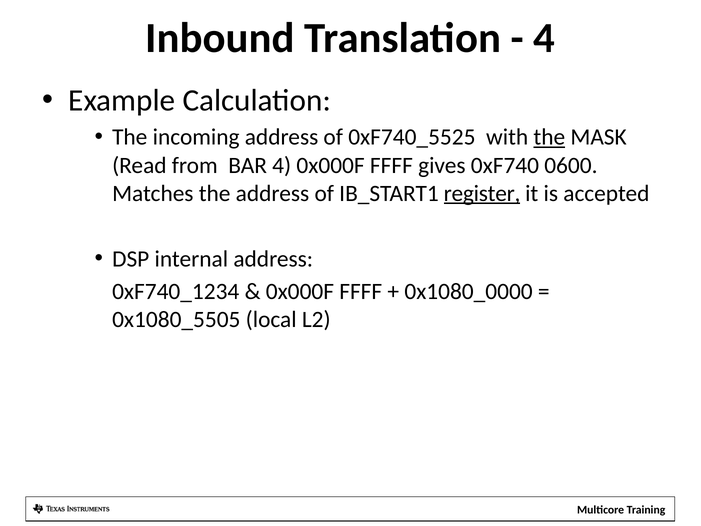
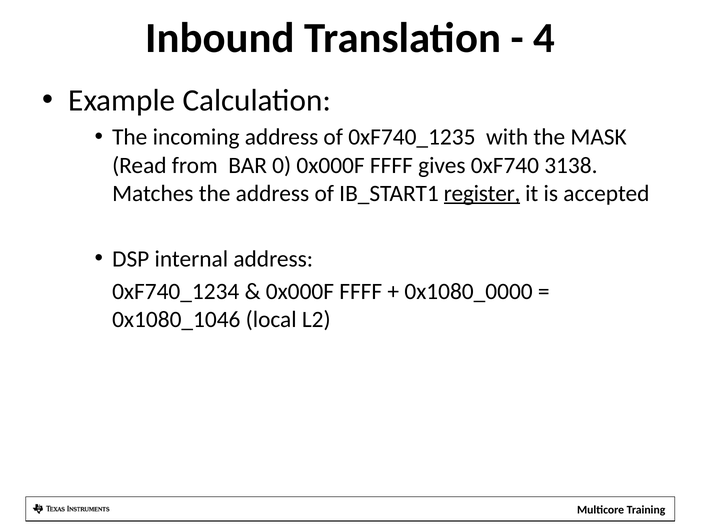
0xF740_5525: 0xF740_5525 -> 0xF740_1235 (412, 137)
the underline: present -> none (549, 137)
BAR 4: 4 -> 0 (282, 165)
0600: 0600 -> 3138 (571, 165)
0x1080_5505: 0x1080_5505 -> 0x1080_1046 (176, 319)
